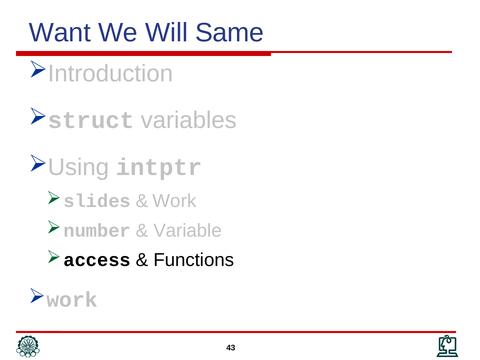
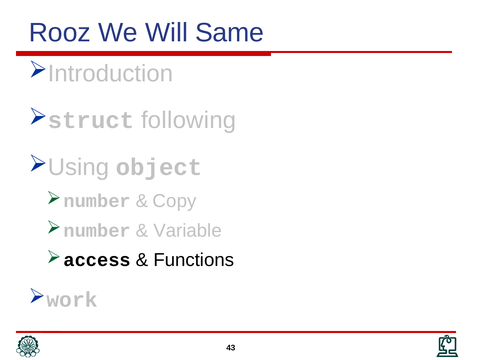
Want: Want -> Rooz (60, 33)
variables: variables -> following (189, 120)
intptr: intptr -> object (159, 167)
slides: slides -> number (97, 201)
Work: Work -> Copy (175, 201)
